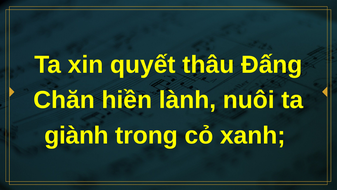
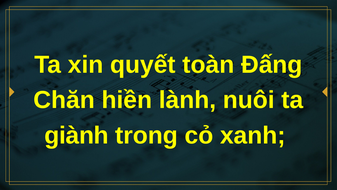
thâu: thâu -> toàn (208, 64)
